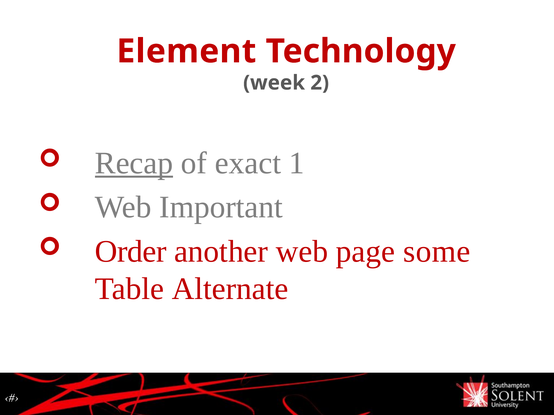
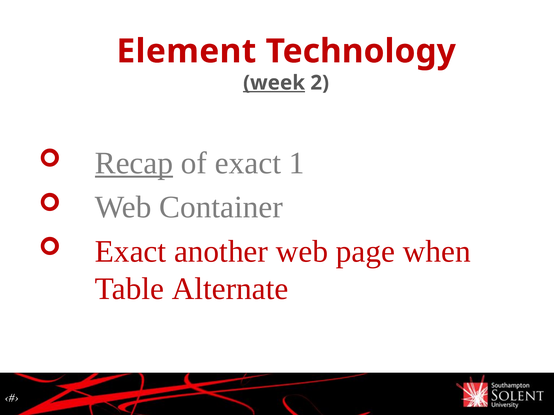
week underline: none -> present (274, 83)
Important: Important -> Container (221, 208)
Order: Order -> Exact (131, 252)
some: some -> when (437, 252)
